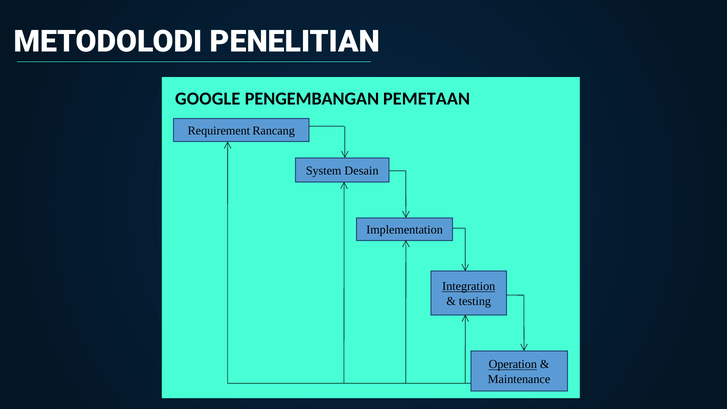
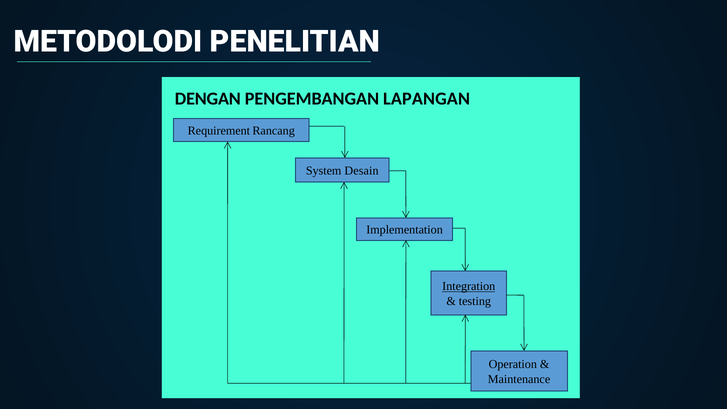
GOOGLE: GOOGLE -> DENGAN (208, 99)
PEMETAAN: PEMETAAN -> LAPANGAN (427, 99)
Operation underline: present -> none (513, 364)
